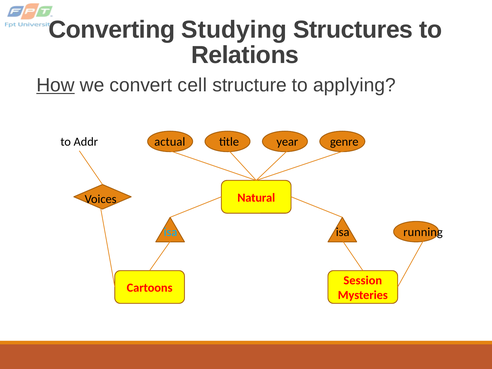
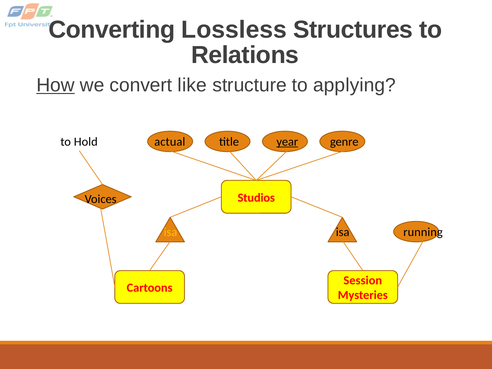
Studying: Studying -> Lossless (234, 30)
cell: cell -> like (192, 85)
Addr: Addr -> Hold (86, 142)
year underline: none -> present (287, 142)
Natural: Natural -> Studios (256, 198)
isa colour: light blue -> yellow (170, 232)
